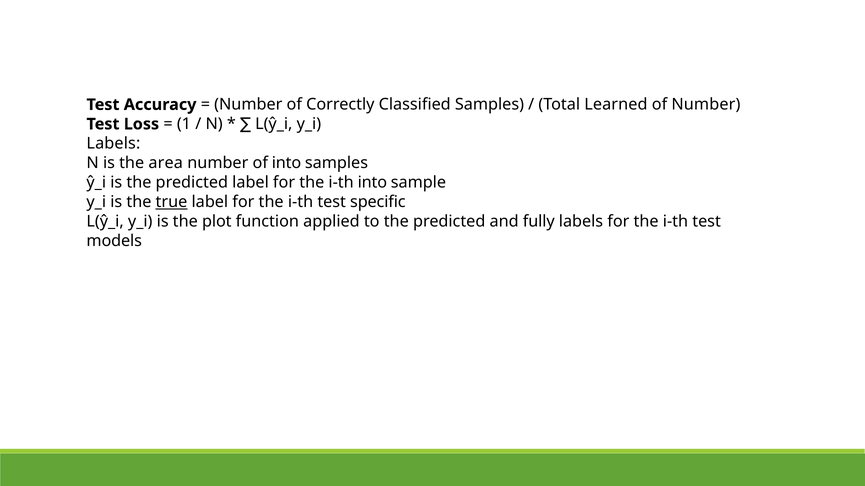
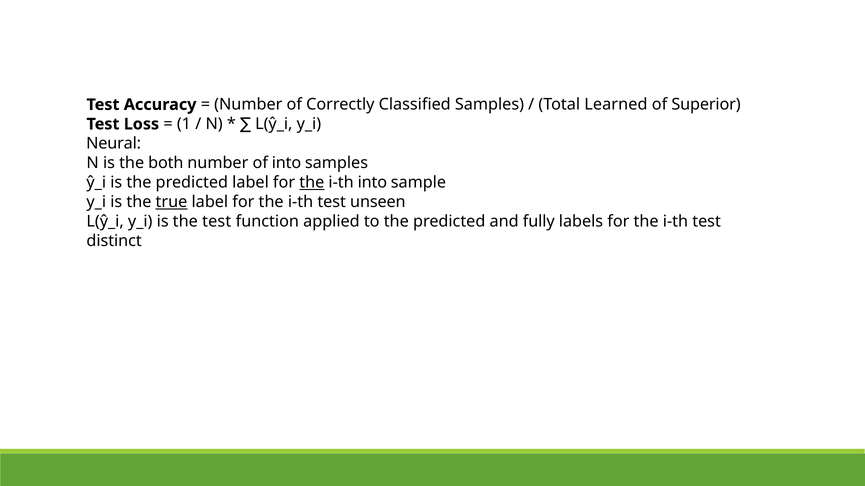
of Number: Number -> Superior (706, 105)
Labels: Labels -> Neural (114, 144)
area: area -> both (166, 163)
the underline: none -> present (312, 183)
specific: specific -> unseen (378, 202)
the plot: plot -> test (217, 222)
models: models -> distinct (114, 241)
